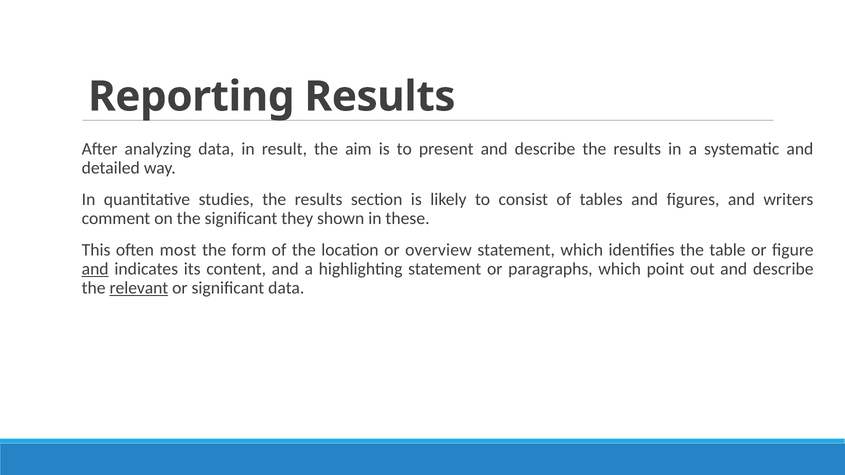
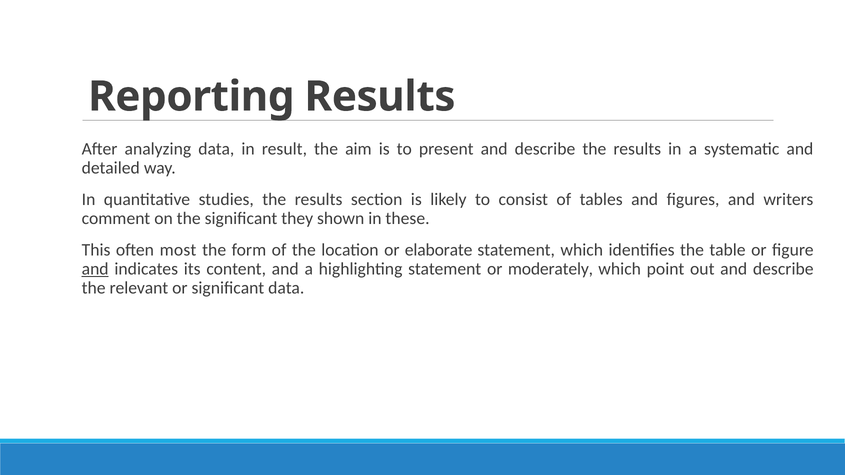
overview: overview -> elaborate (439, 250)
paragraphs: paragraphs -> moderately (550, 269)
relevant underline: present -> none (139, 288)
